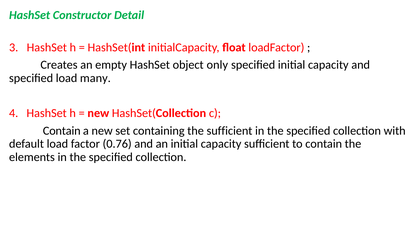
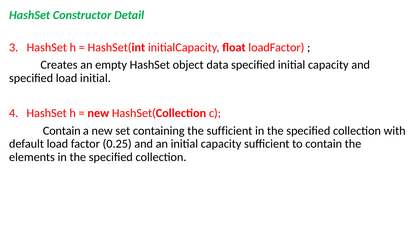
only: only -> data (217, 65)
load many: many -> initial (95, 78)
0.76: 0.76 -> 0.25 (117, 144)
